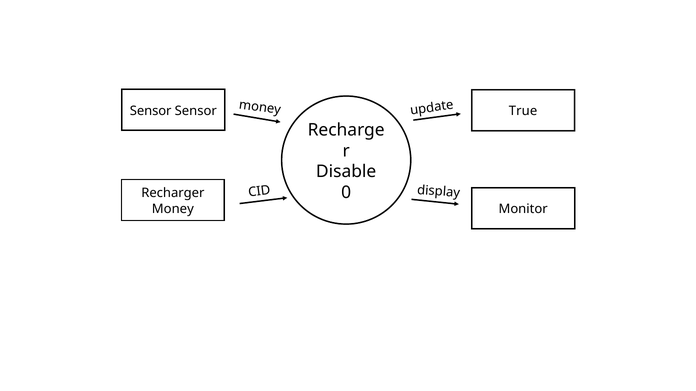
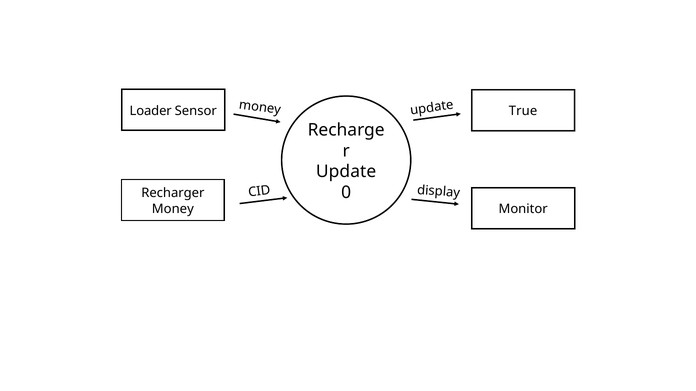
Sensor: Sensor -> Loader (151, 111)
Disable: Disable -> Update (346, 172)
